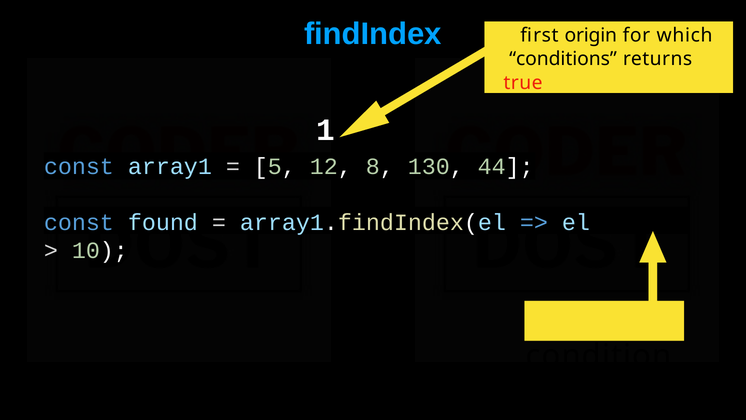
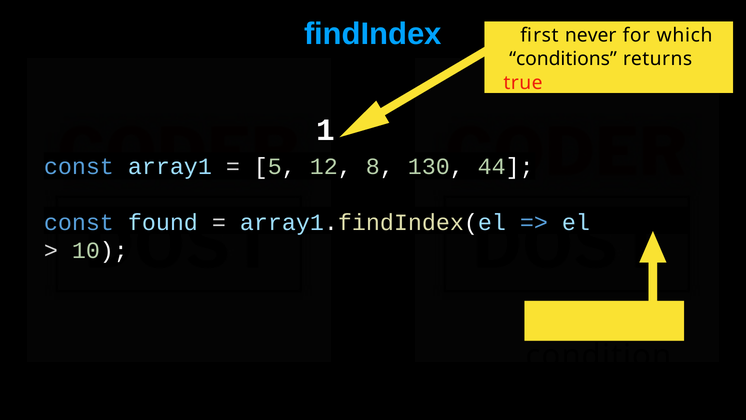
origin: origin -> never (591, 35)
